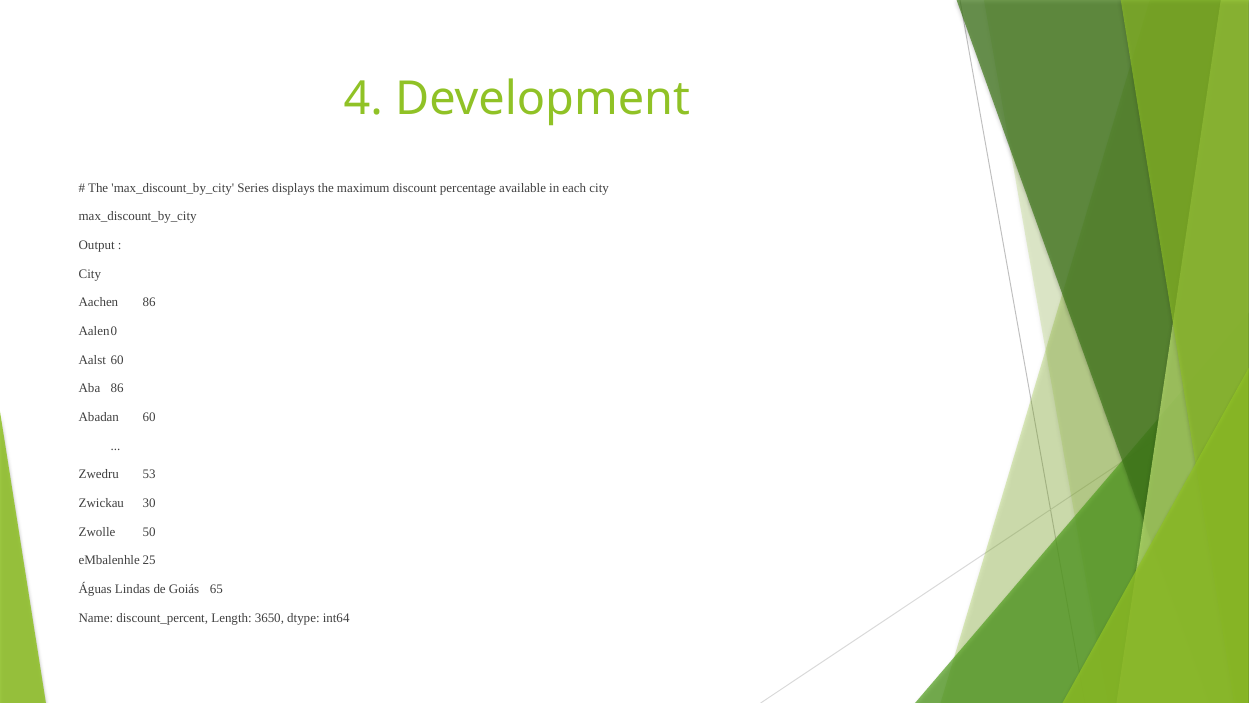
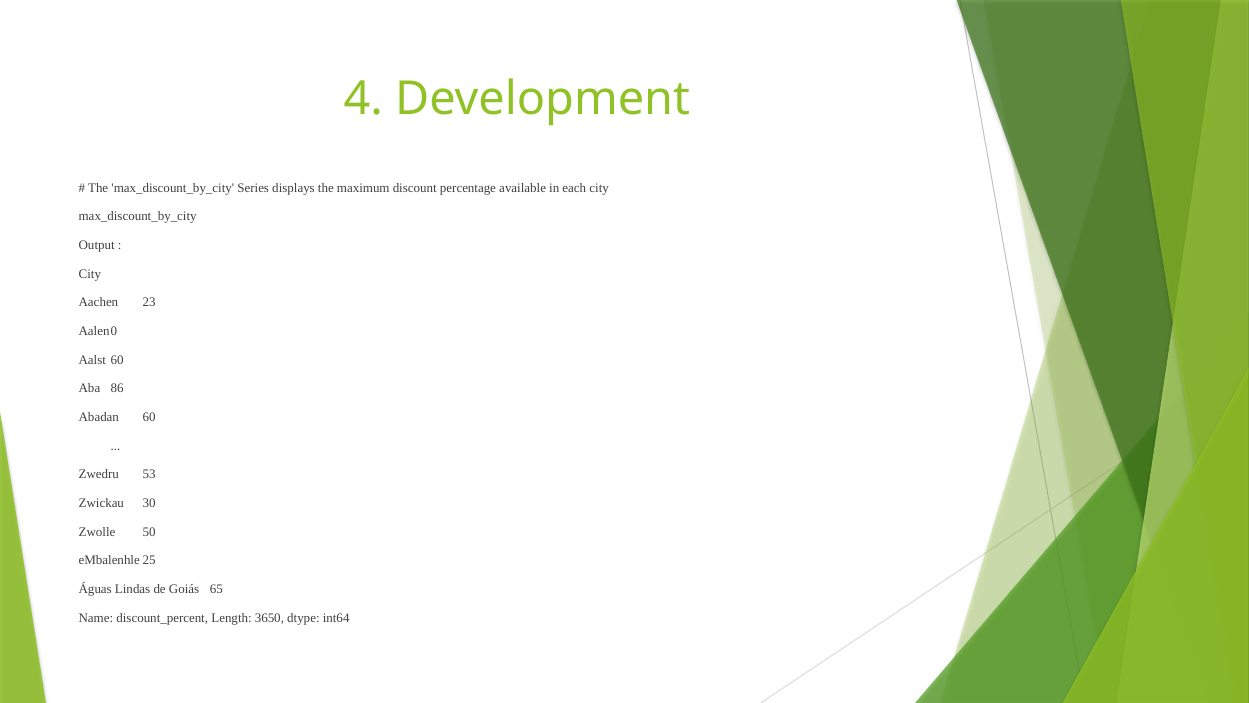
Aachen 86: 86 -> 23 (149, 302)
